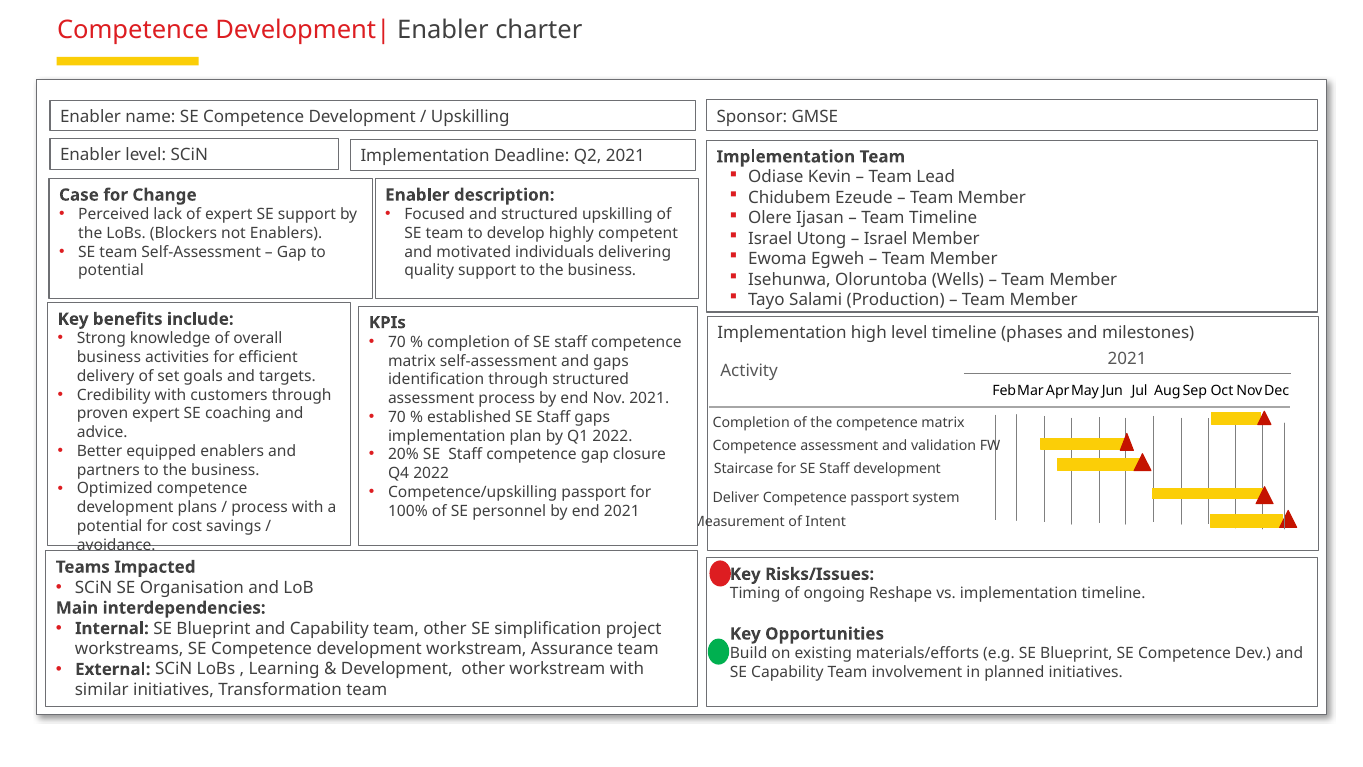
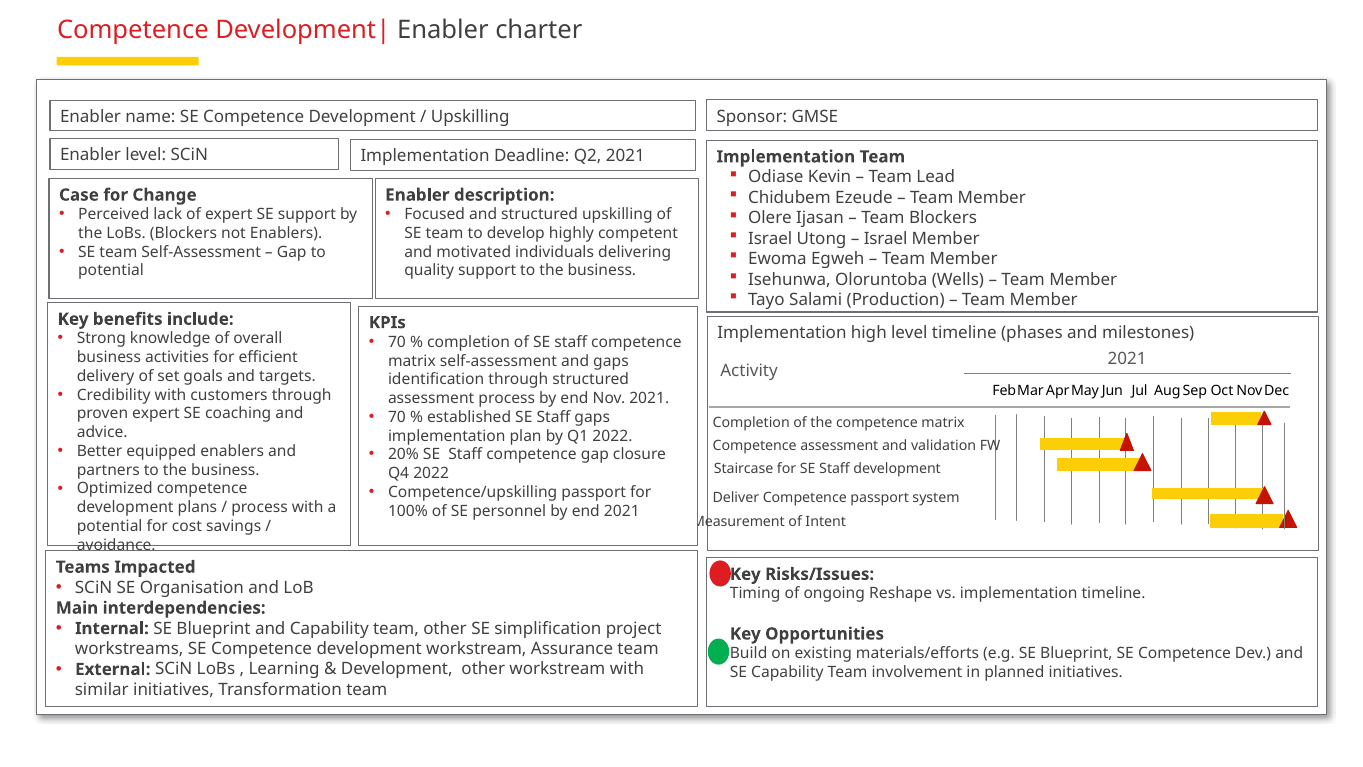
Team Timeline: Timeline -> Blockers (943, 218)
